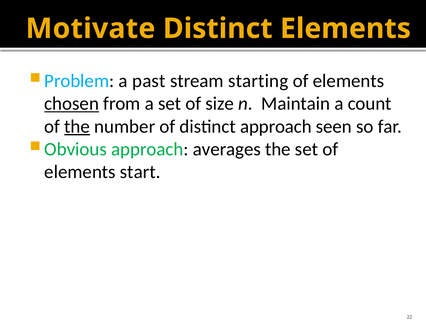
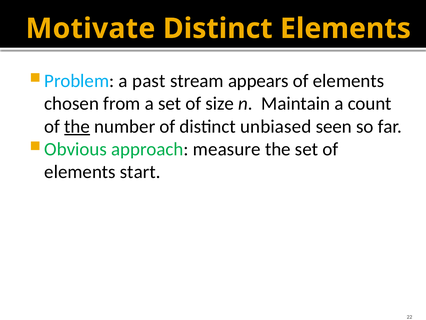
starting: starting -> appears (258, 81)
chosen underline: present -> none (72, 104)
distinct approach: approach -> unbiased (276, 126)
averages: averages -> measure (227, 149)
